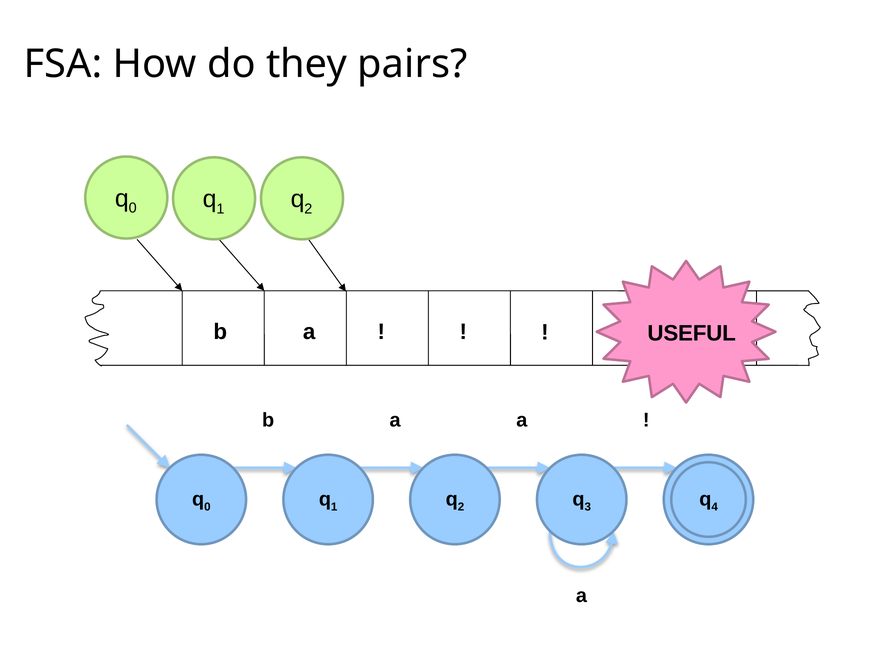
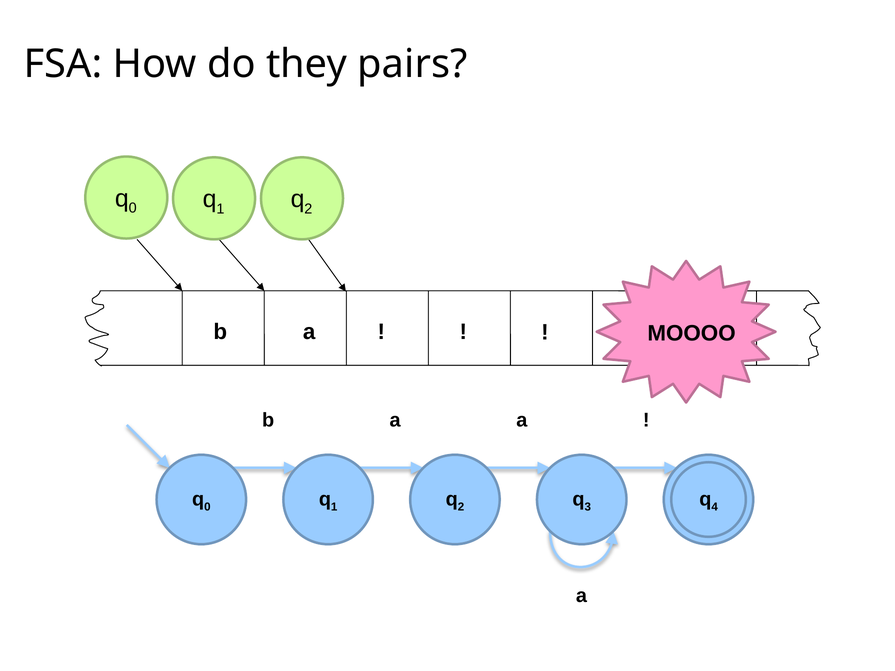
USEFUL: USEFUL -> MOOOO (692, 333)
